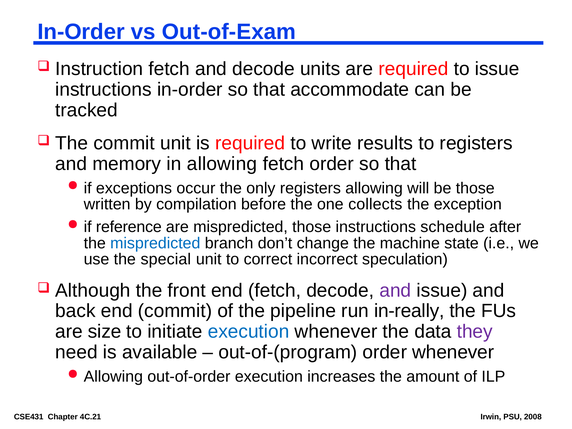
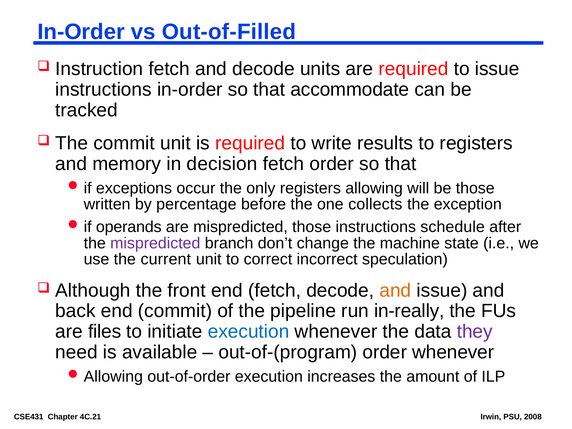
Out-of-Exam: Out-of-Exam -> Out-of-Filled (229, 32)
in allowing: allowing -> decision (222, 164)
compilation: compilation -> percentage (196, 204)
reference: reference -> operands (129, 227)
mispredicted colour: blue -> purple (155, 243)
special: special -> current (166, 259)
and colour: purple -> orange (395, 290)
size: size -> files (105, 332)
